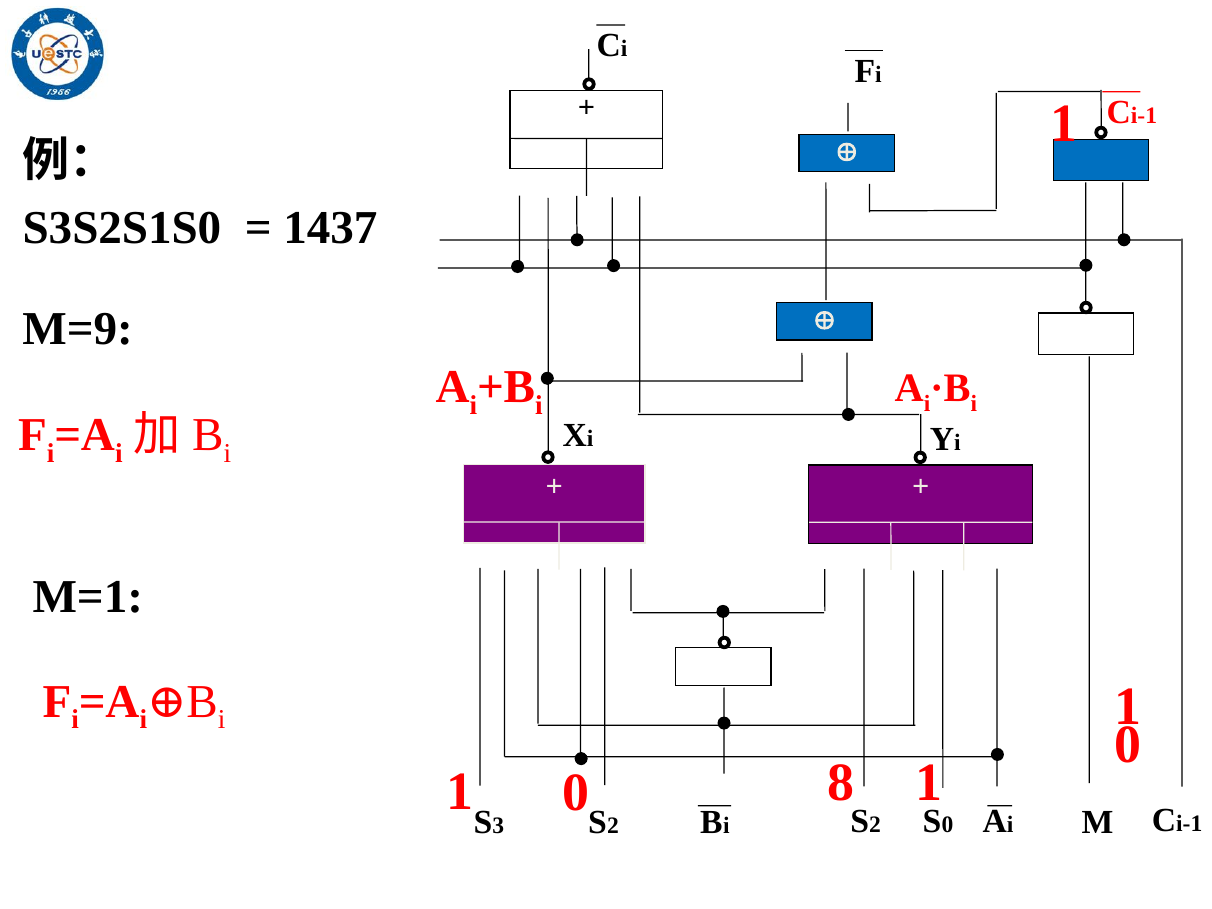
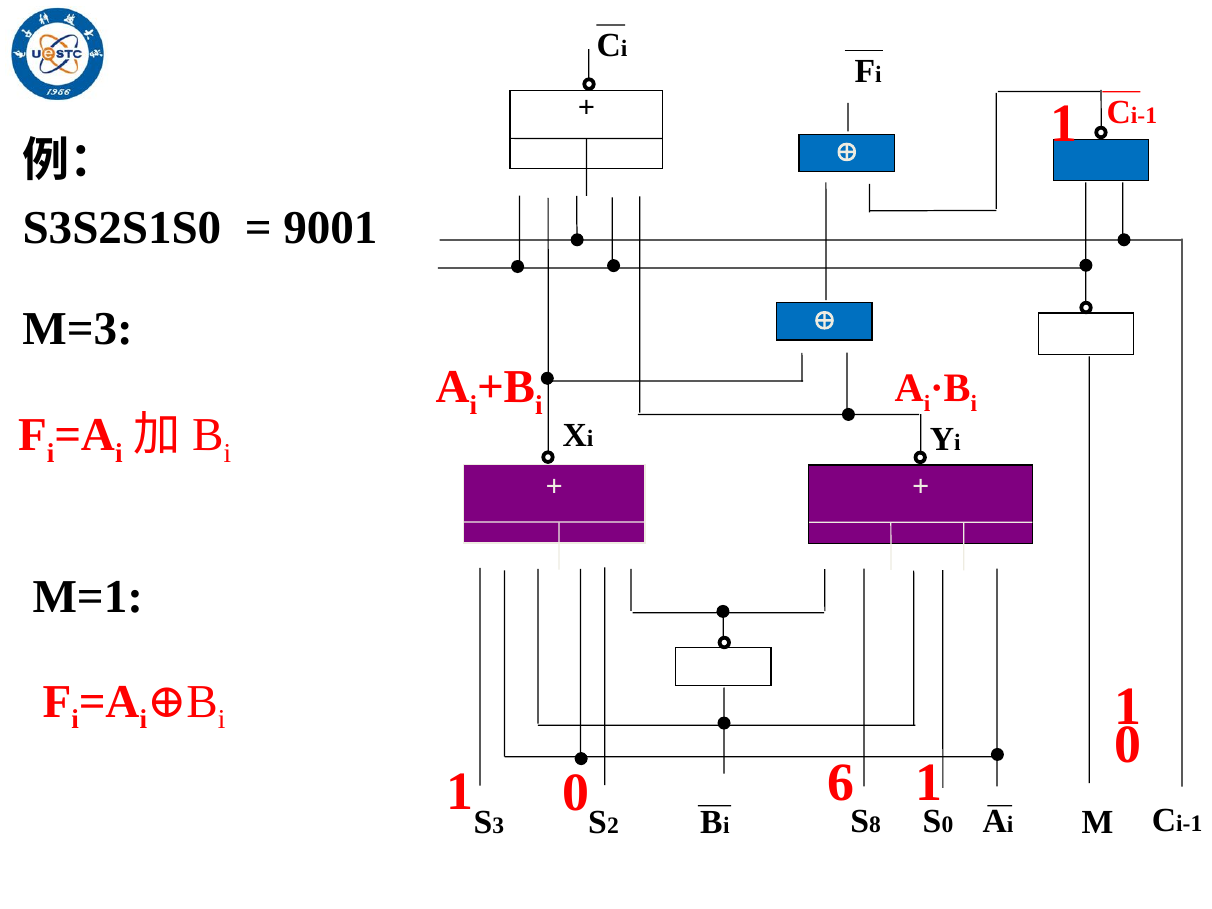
1437: 1437 -> 9001 (330, 227)
M=9: M=9 -> M=3 (78, 329)
8: 8 -> 6 (841, 783)
2: 2 -> 8 (875, 825)
